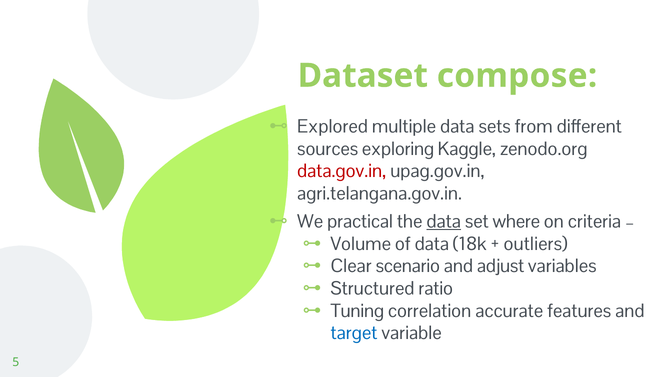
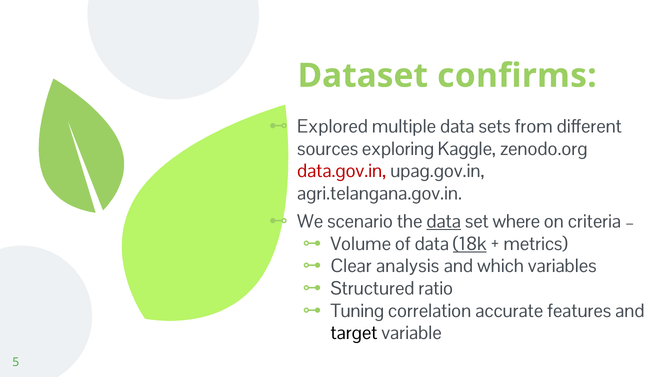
compose: compose -> confirms (517, 76)
practical: practical -> scenario (360, 222)
18k underline: none -> present (470, 244)
outliers: outliers -> metrics (536, 244)
scenario: scenario -> analysis (408, 266)
adjust: adjust -> which (500, 266)
target colour: blue -> black (354, 333)
